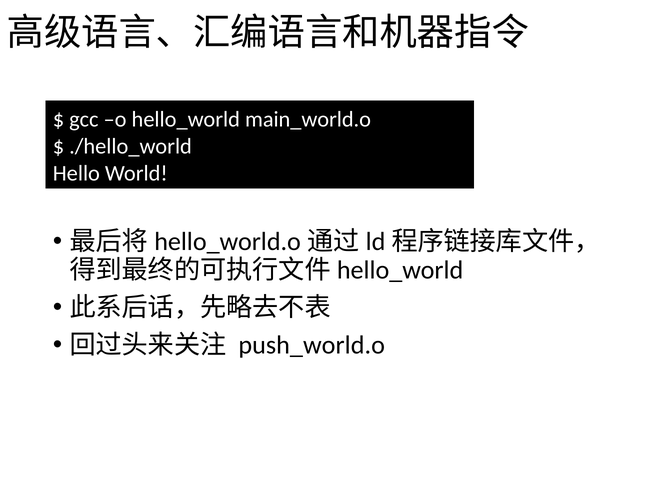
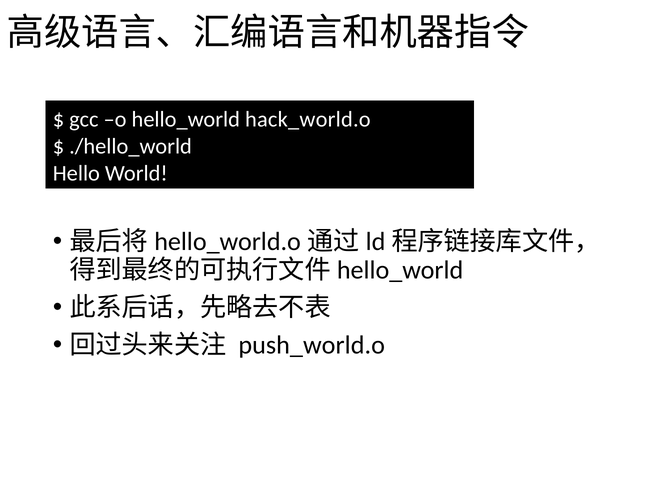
main_world.o: main_world.o -> hack_world.o (308, 119)
